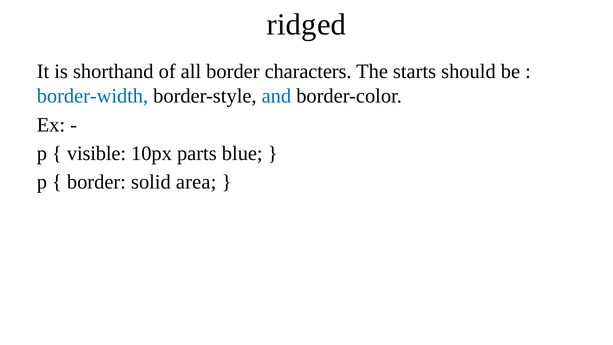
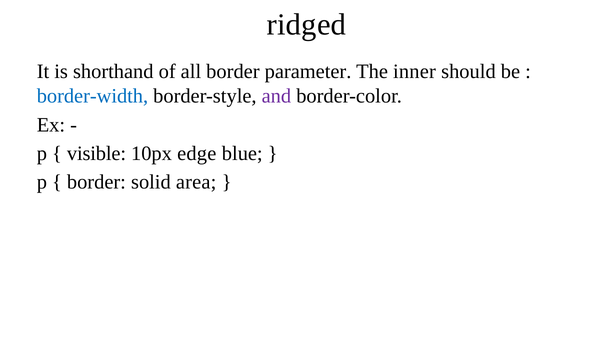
characters: characters -> parameter (308, 72)
starts: starts -> inner (414, 72)
and colour: blue -> purple (276, 96)
parts: parts -> edge (197, 153)
